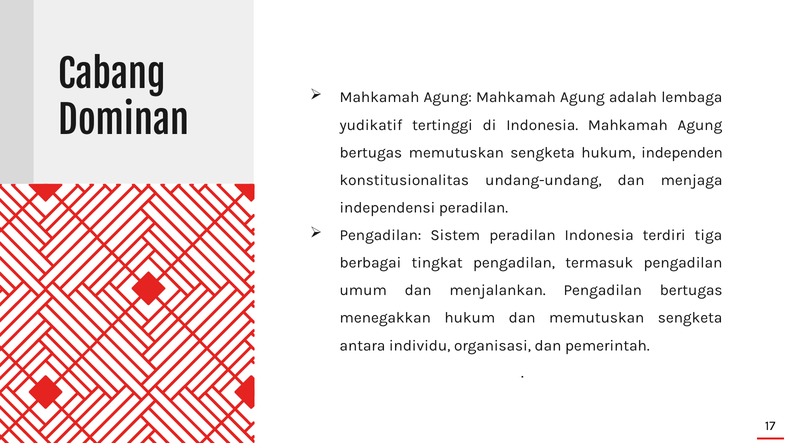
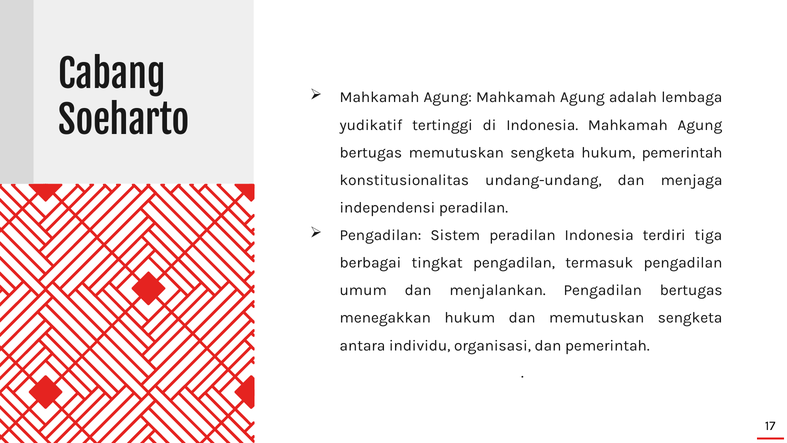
Dominan: Dominan -> Soeharto (124, 121)
hukum independen: independen -> pemerintah (682, 152)
